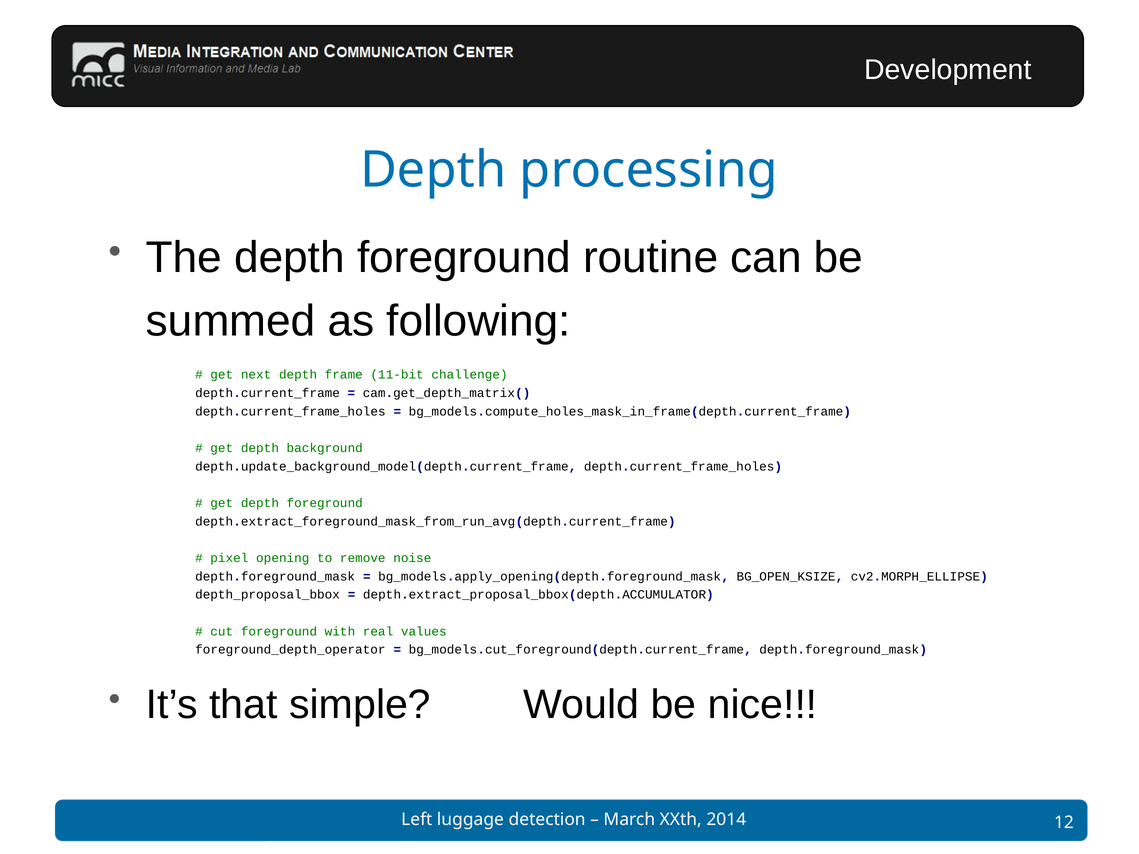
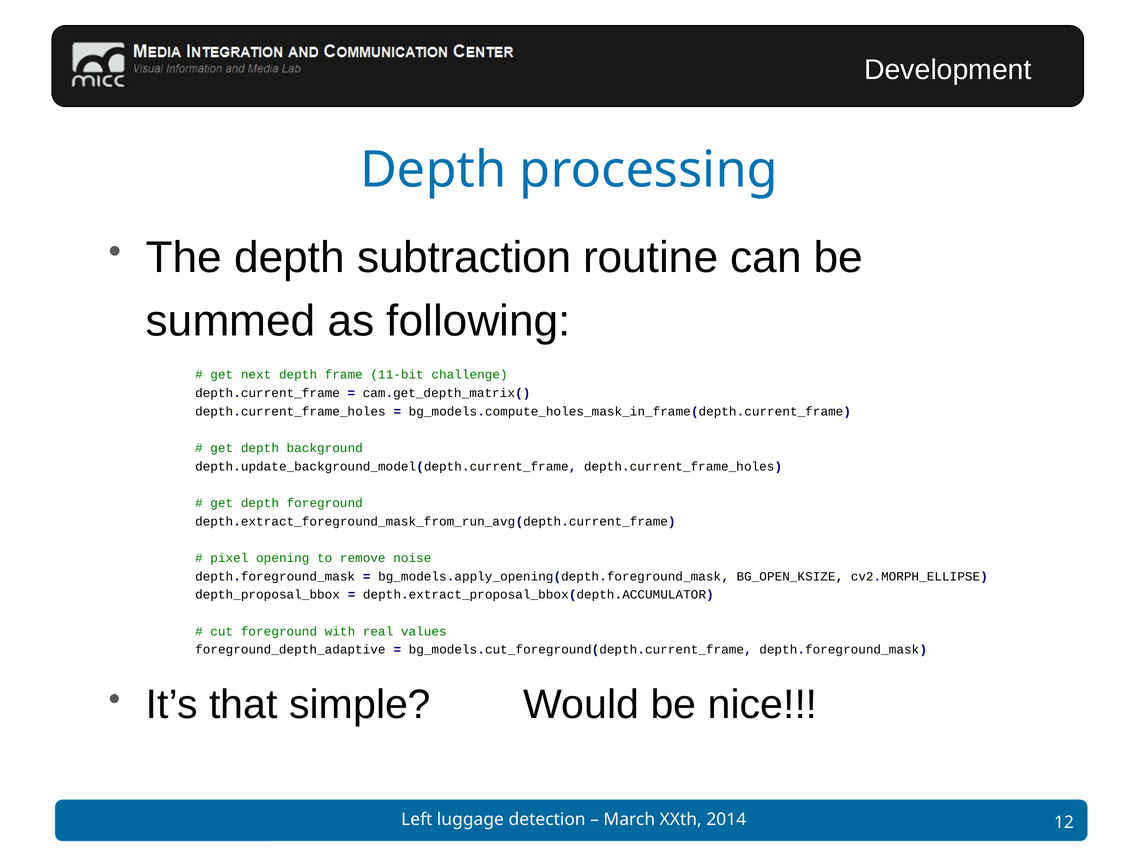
The depth foreground: foreground -> subtraction (464, 258)
foreground_depth_operator: foreground_depth_operator -> foreground_depth_adaptive (290, 650)
